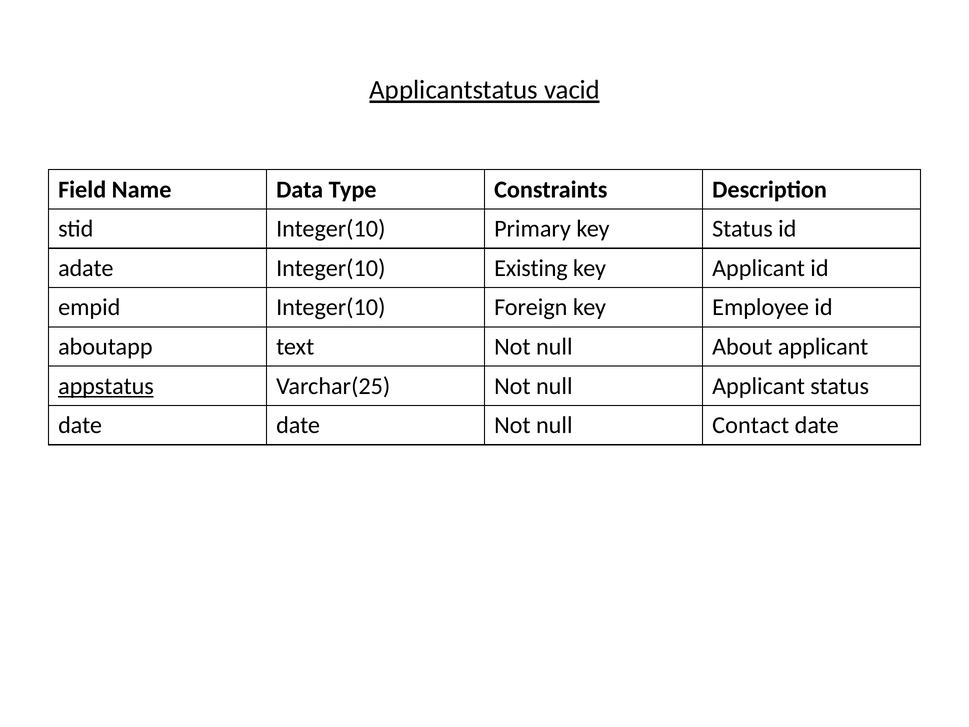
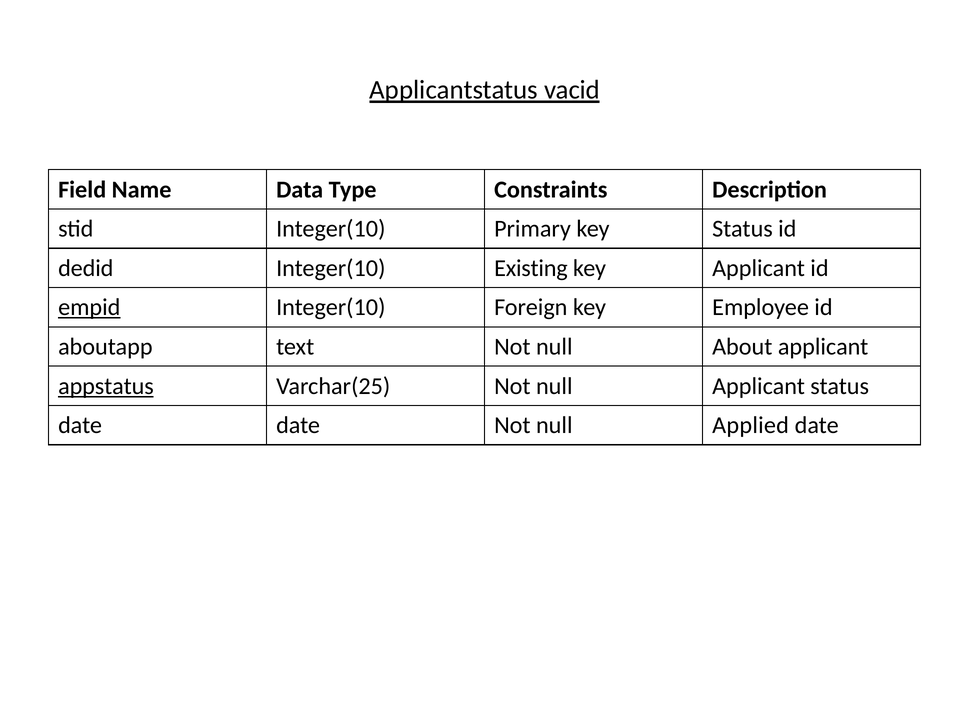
adate: adate -> dedid (86, 268)
empid underline: none -> present (89, 307)
Contact: Contact -> Applied (751, 425)
